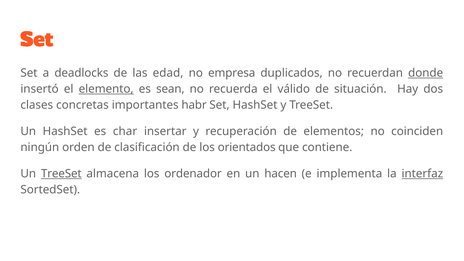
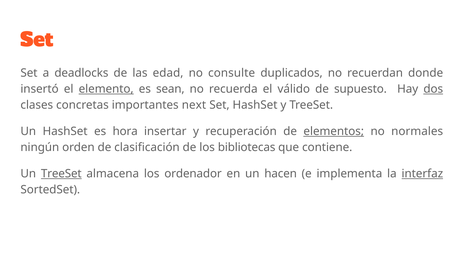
empresa: empresa -> consulte (232, 73)
donde underline: present -> none (426, 73)
situación: situación -> supuesto (360, 89)
dos underline: none -> present (433, 89)
habr: habr -> next (194, 105)
char: char -> hora (125, 131)
elementos underline: none -> present (334, 131)
coinciden: coinciden -> normales (417, 131)
orientados: orientados -> bibliotecas (247, 147)
